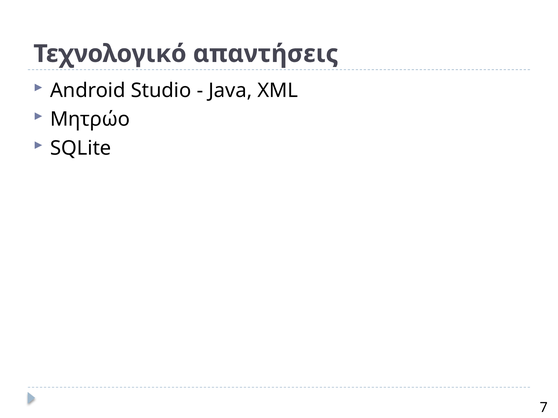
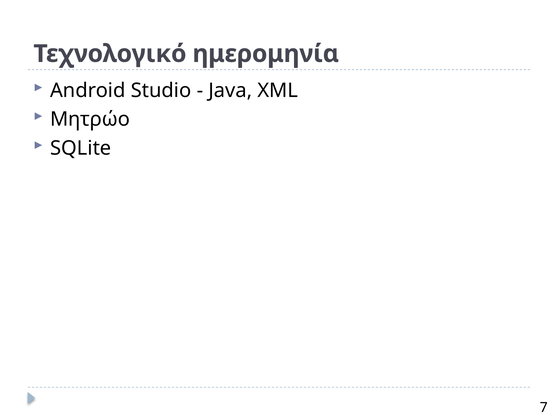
απαντήσεις: απαντήσεις -> ημερομηνία (266, 54)
